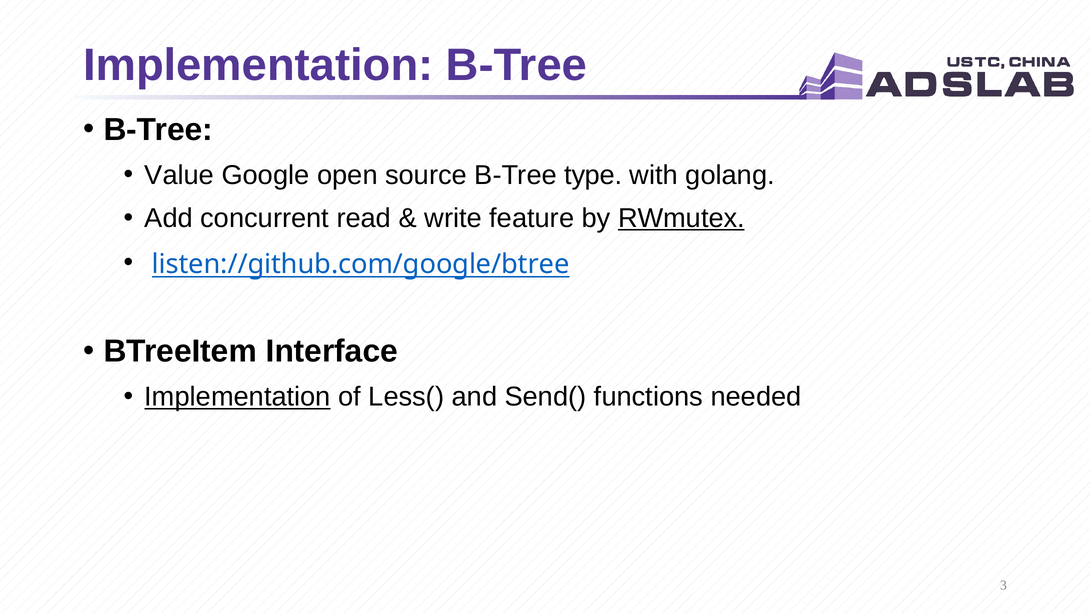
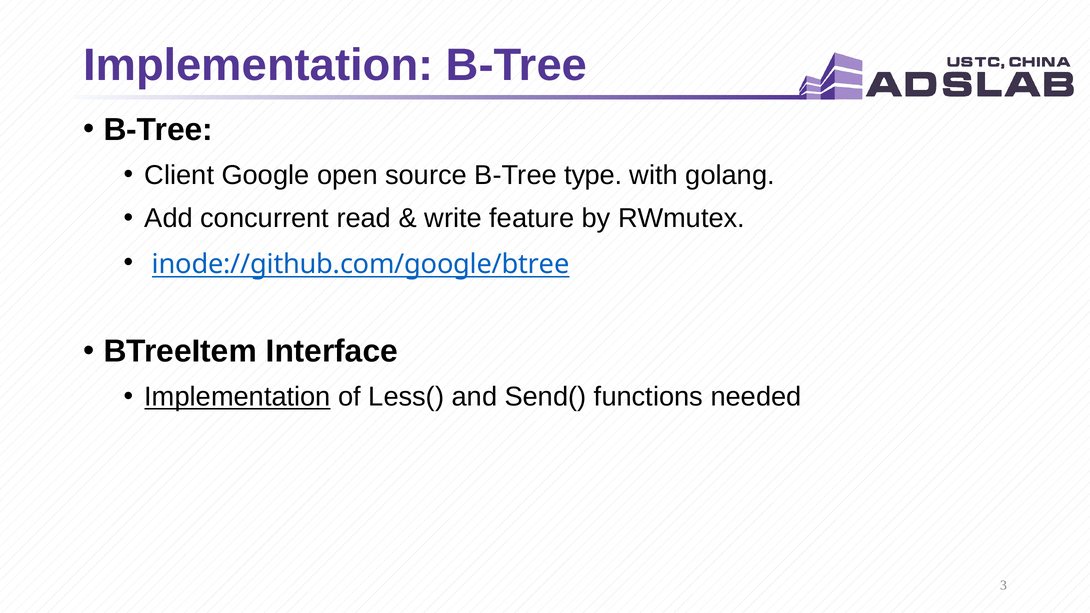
Value: Value -> Client (179, 175)
RWmutex underline: present -> none (681, 218)
listen://github.com/google/btree: listen://github.com/google/btree -> inode://github.com/google/btree (361, 264)
